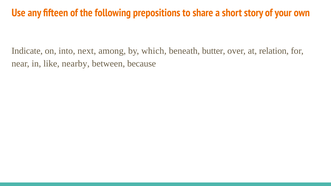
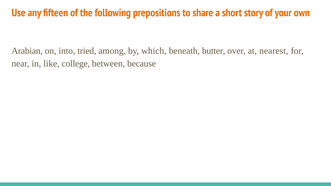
Indicate: Indicate -> Arabian (27, 51)
next: next -> tried (87, 51)
relation: relation -> nearest (274, 51)
nearby: nearby -> college (76, 64)
